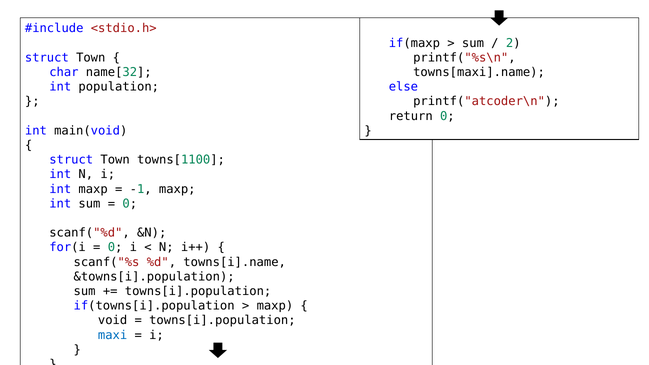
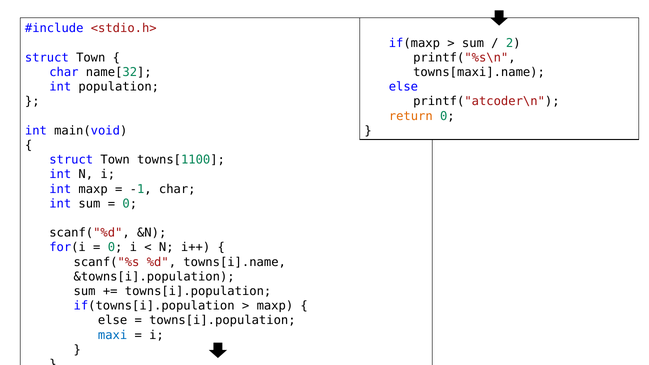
return colour: black -> orange (411, 116)
-1 maxp: maxp -> char (177, 189)
void: void -> else (113, 320)
